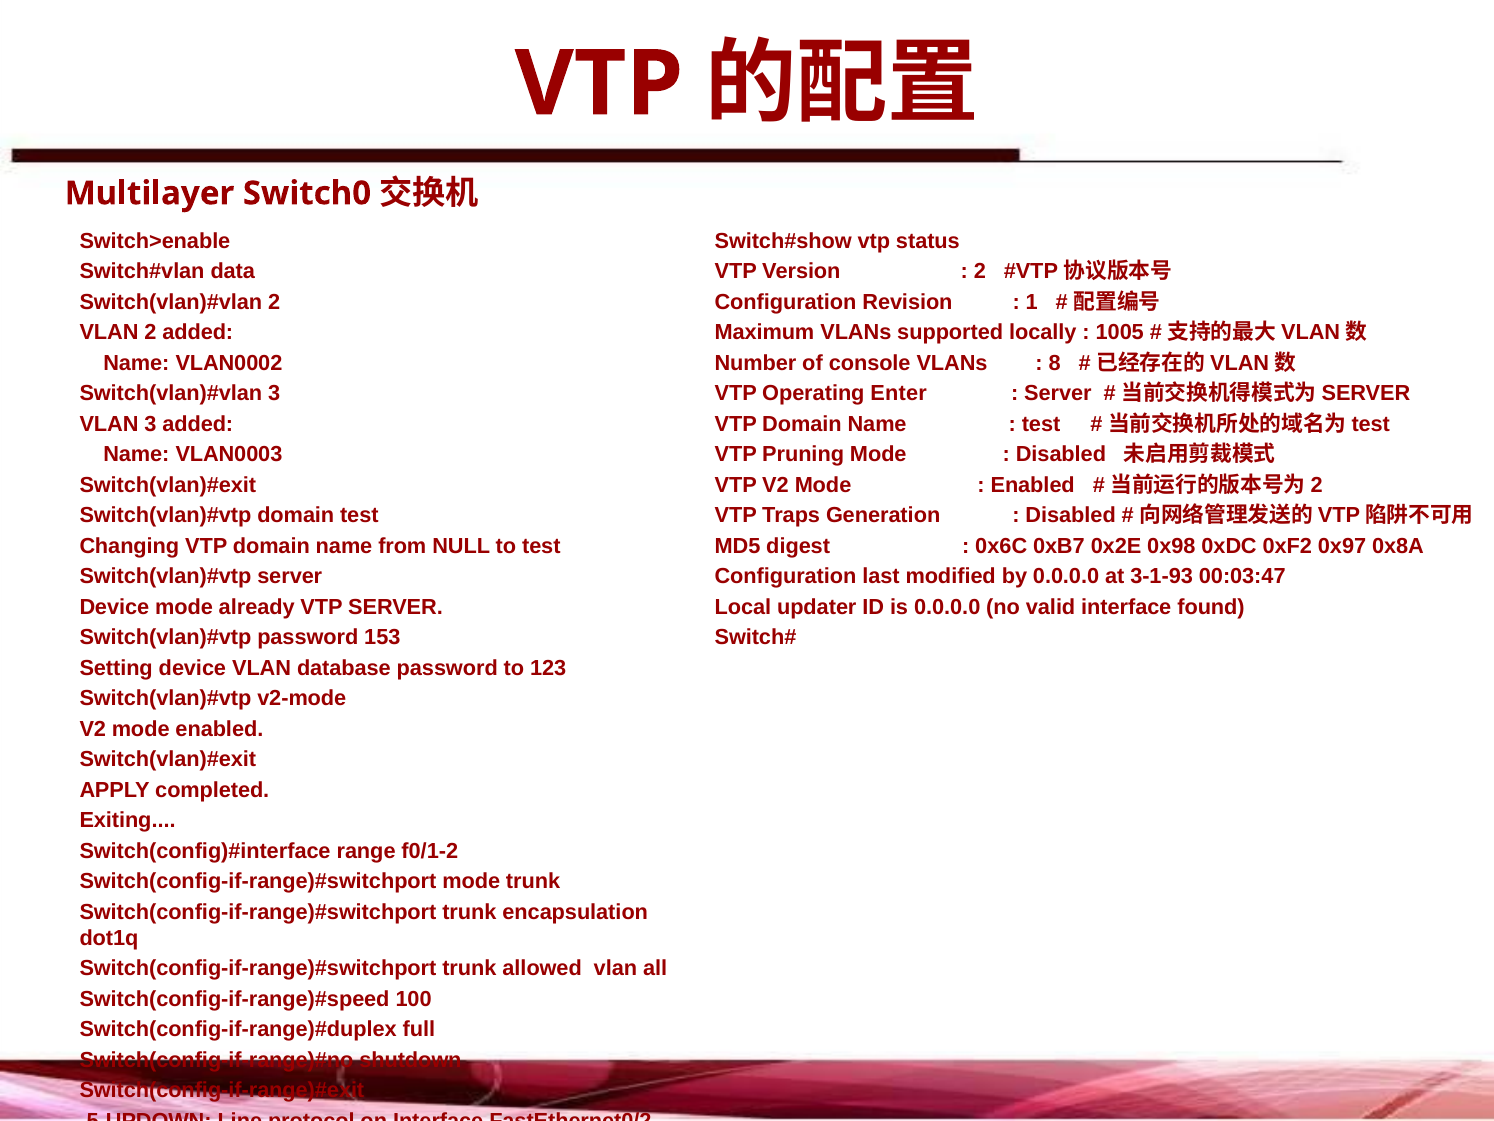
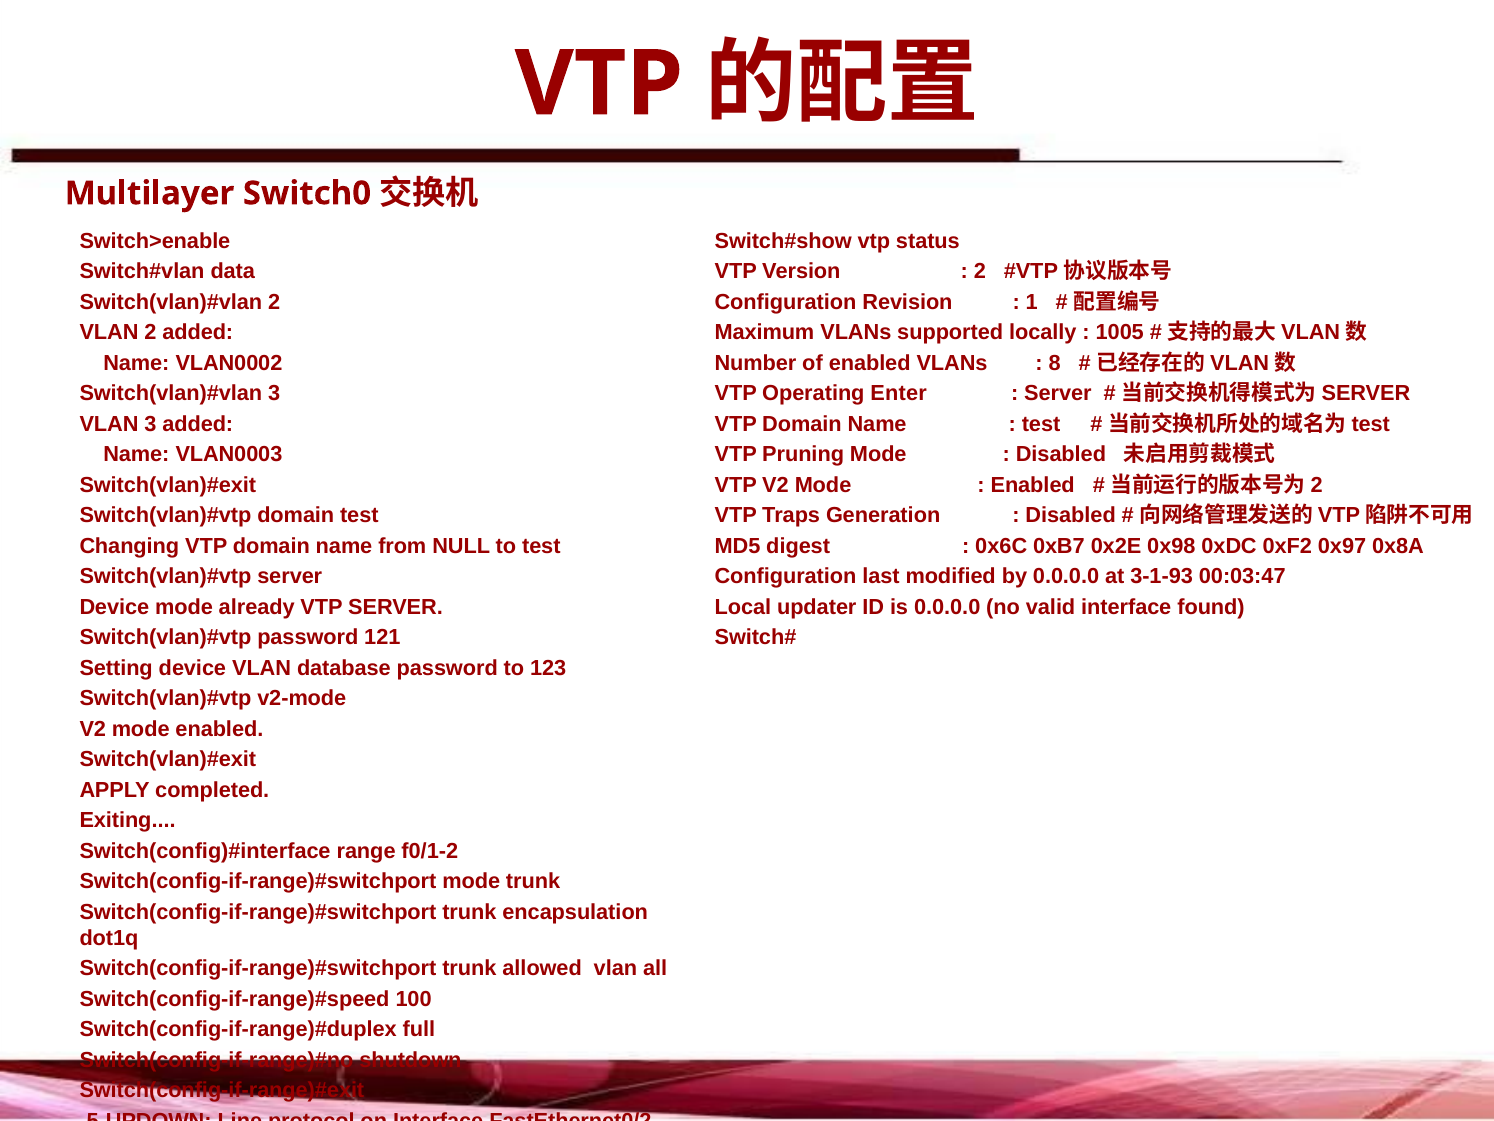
of console: console -> enabled (870, 363)
153: 153 -> 121 (382, 637)
